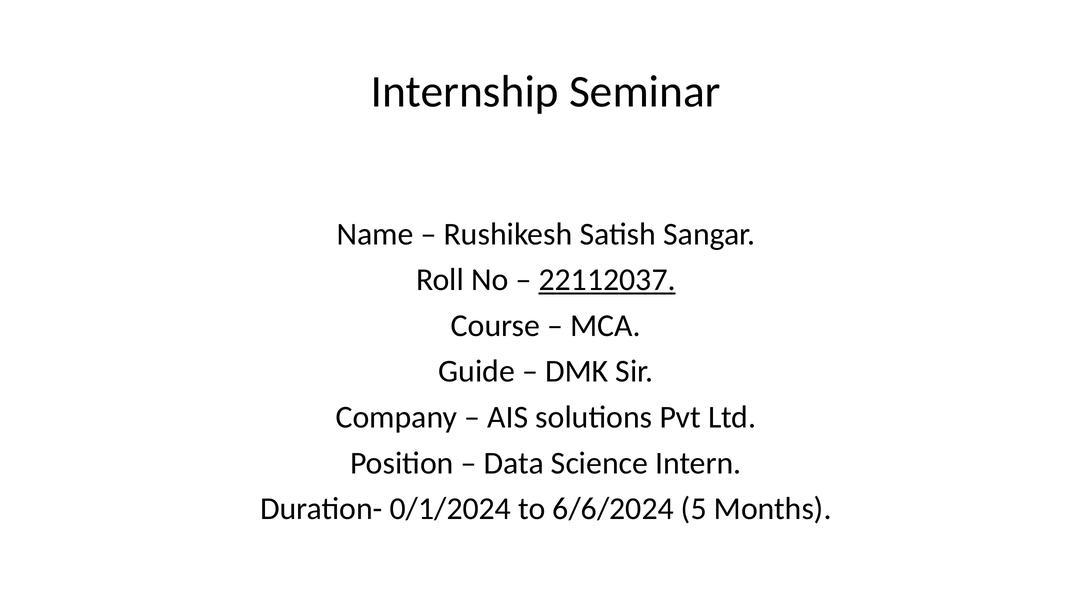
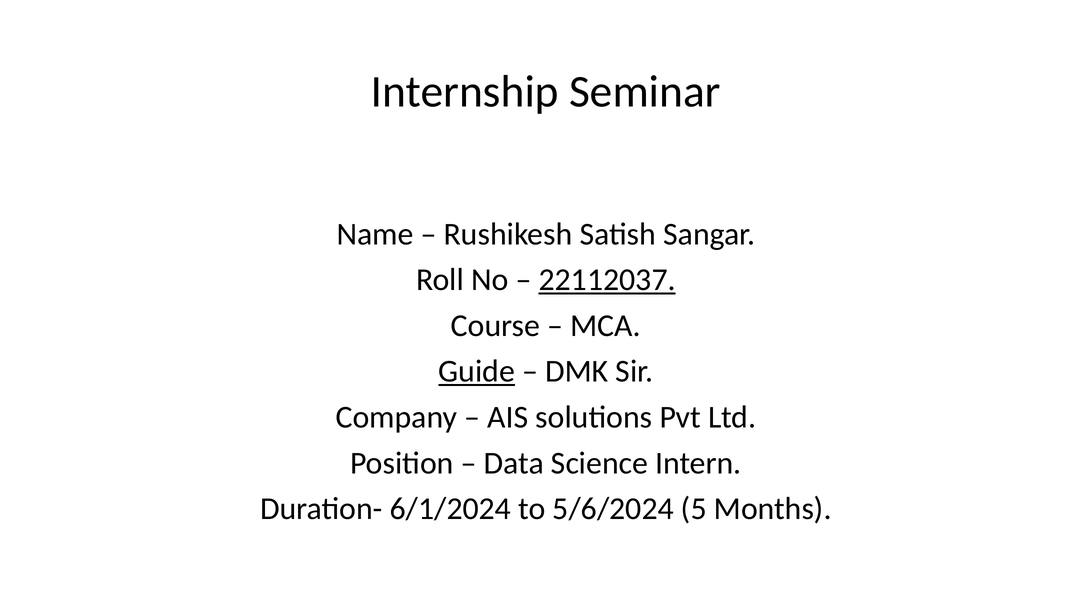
Guide underline: none -> present (477, 372)
0/1/2024: 0/1/2024 -> 6/1/2024 (450, 509)
6/6/2024: 6/6/2024 -> 5/6/2024 (613, 509)
